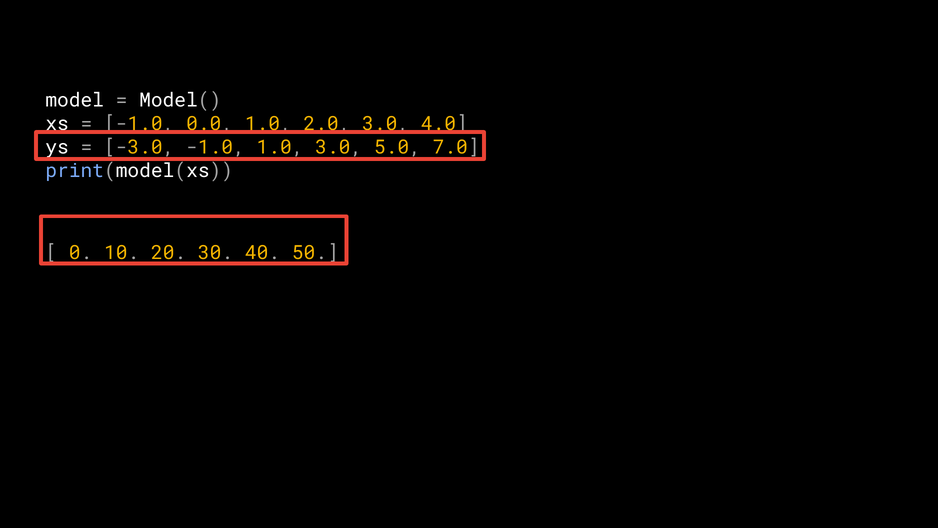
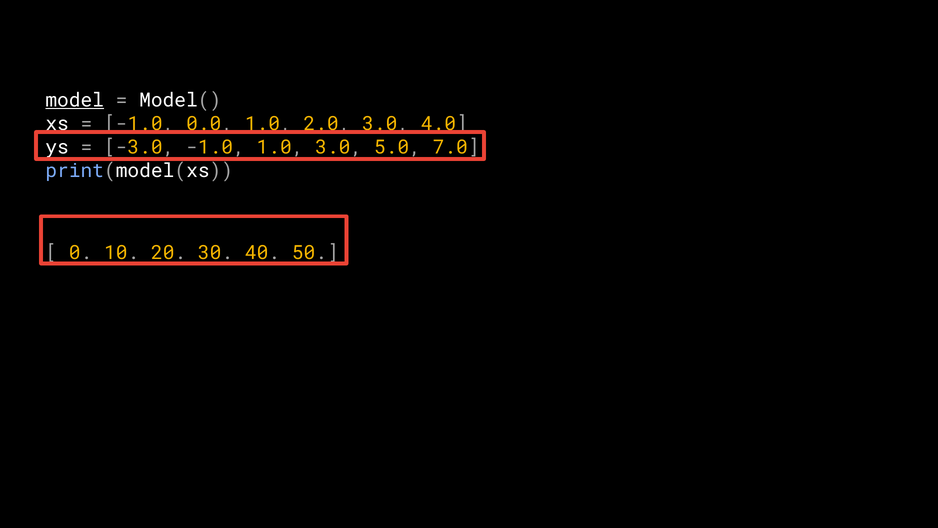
model underline: none -> present (75, 100)
